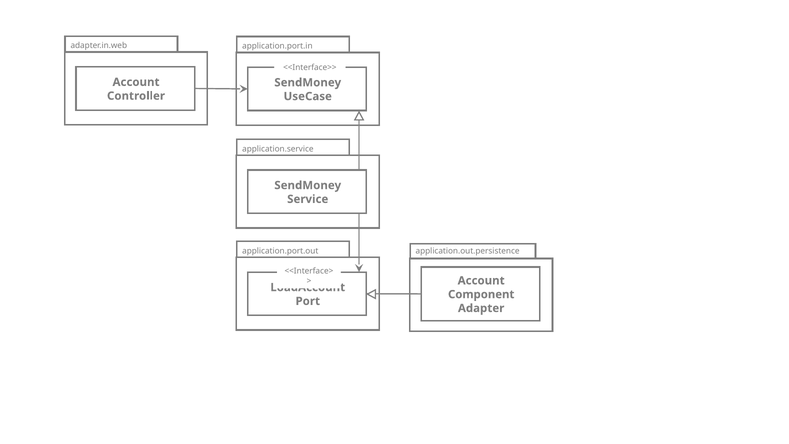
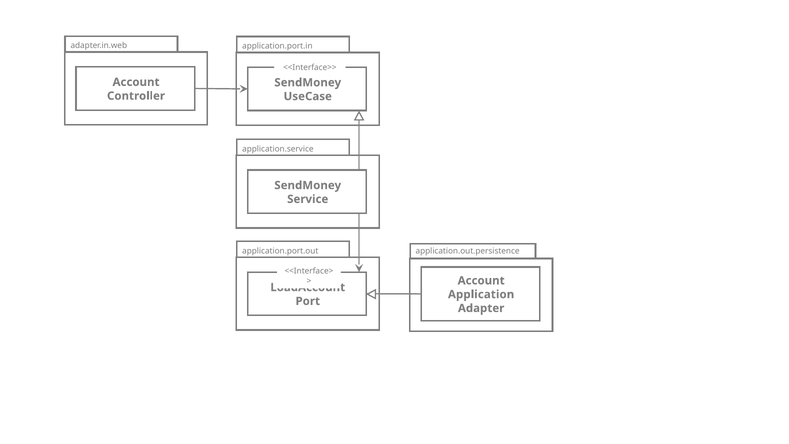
Component: Component -> Application (481, 294)
